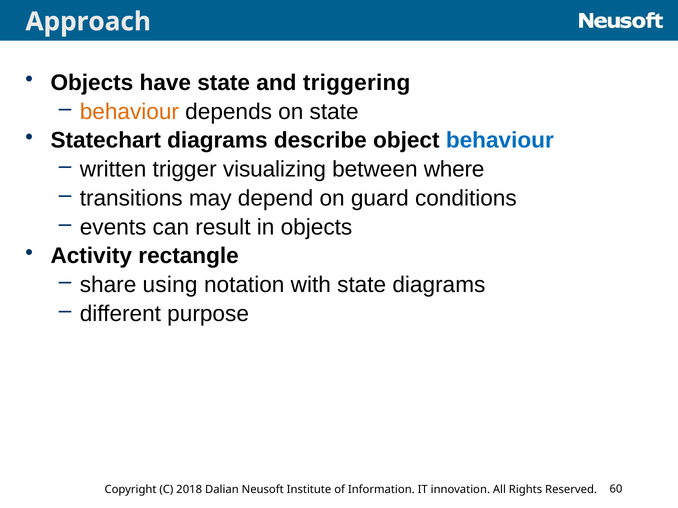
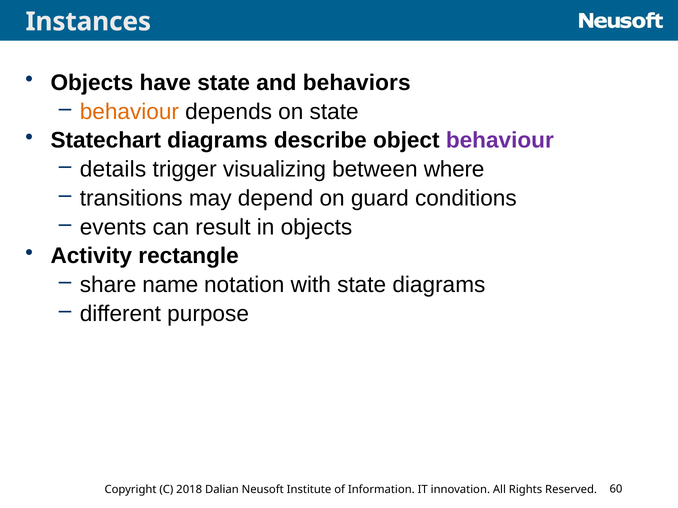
Approach: Approach -> Instances (88, 22)
triggering: triggering -> behaviors (357, 83)
behaviour colour: blue -> purple (500, 141)
written: written -> details (113, 169)
using: using -> name (170, 285)
